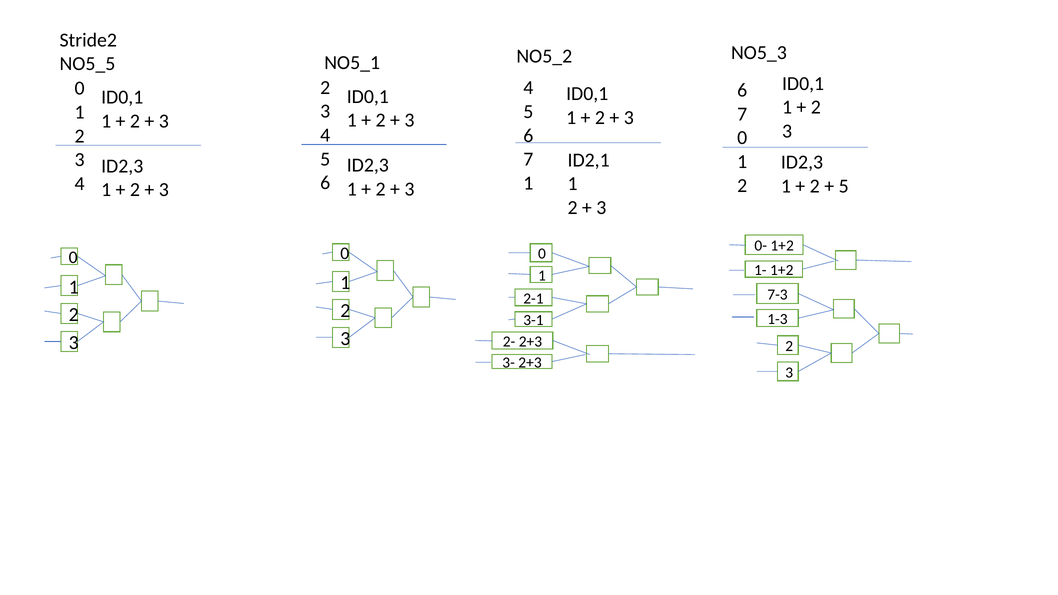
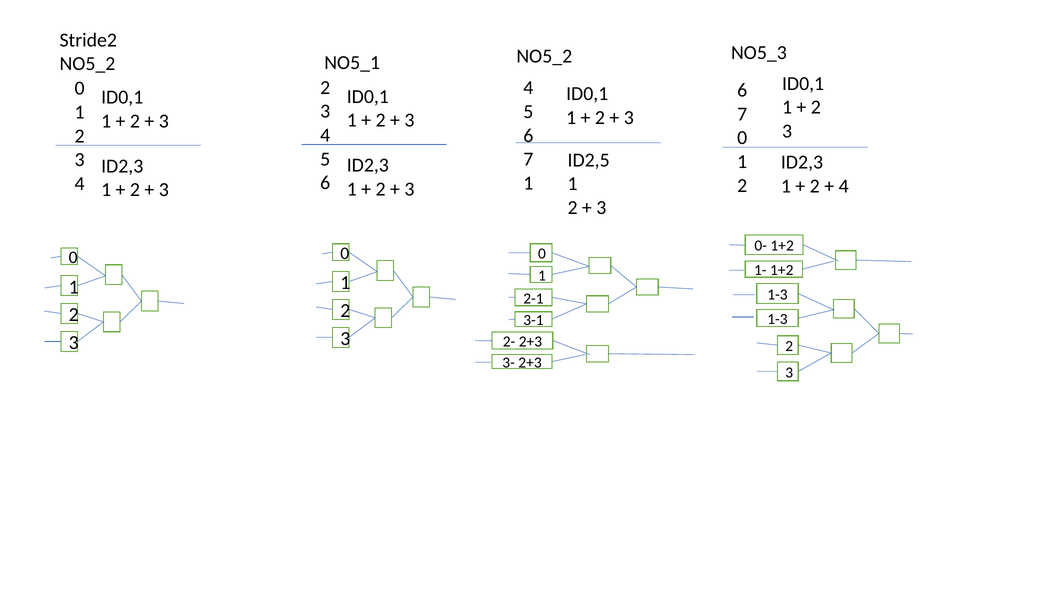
NO5_5: NO5_5 -> NO5_2 (87, 64)
ID2,1: ID2,1 -> ID2,5 (589, 160)
5: 5 -> 4 (844, 186)
7-3: 7-3 -> 1-3 (777, 295)
